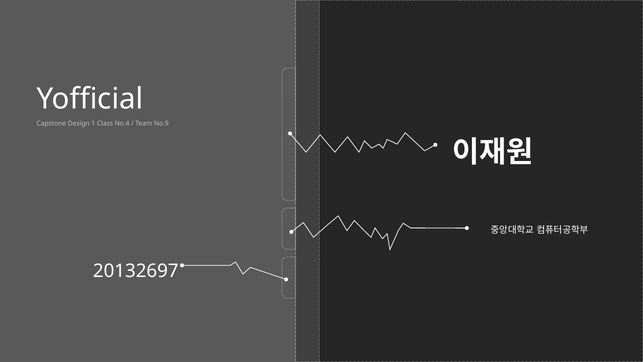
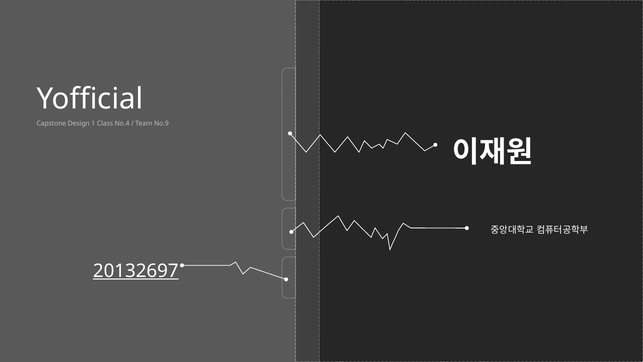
20132697 underline: none -> present (136, 271)
